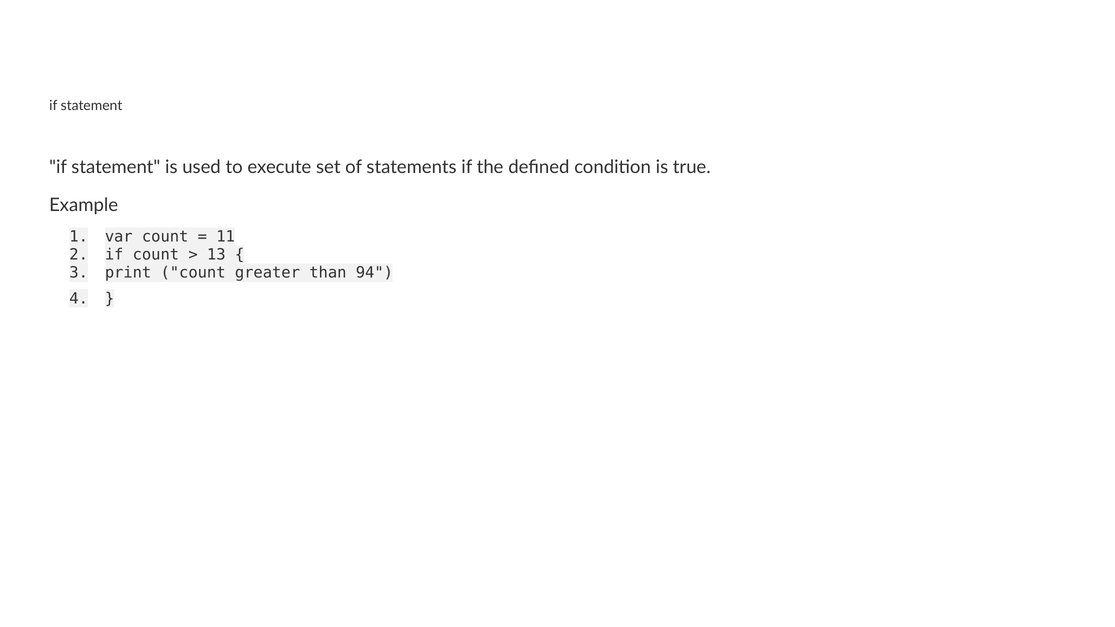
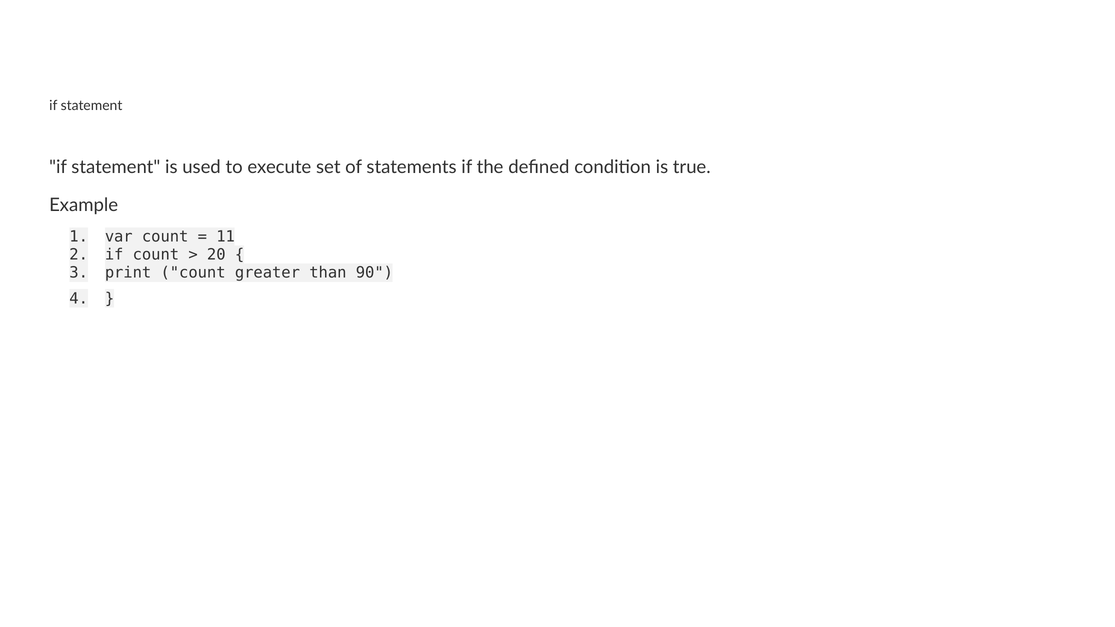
13: 13 -> 20 (216, 255)
94: 94 -> 90 (374, 273)
